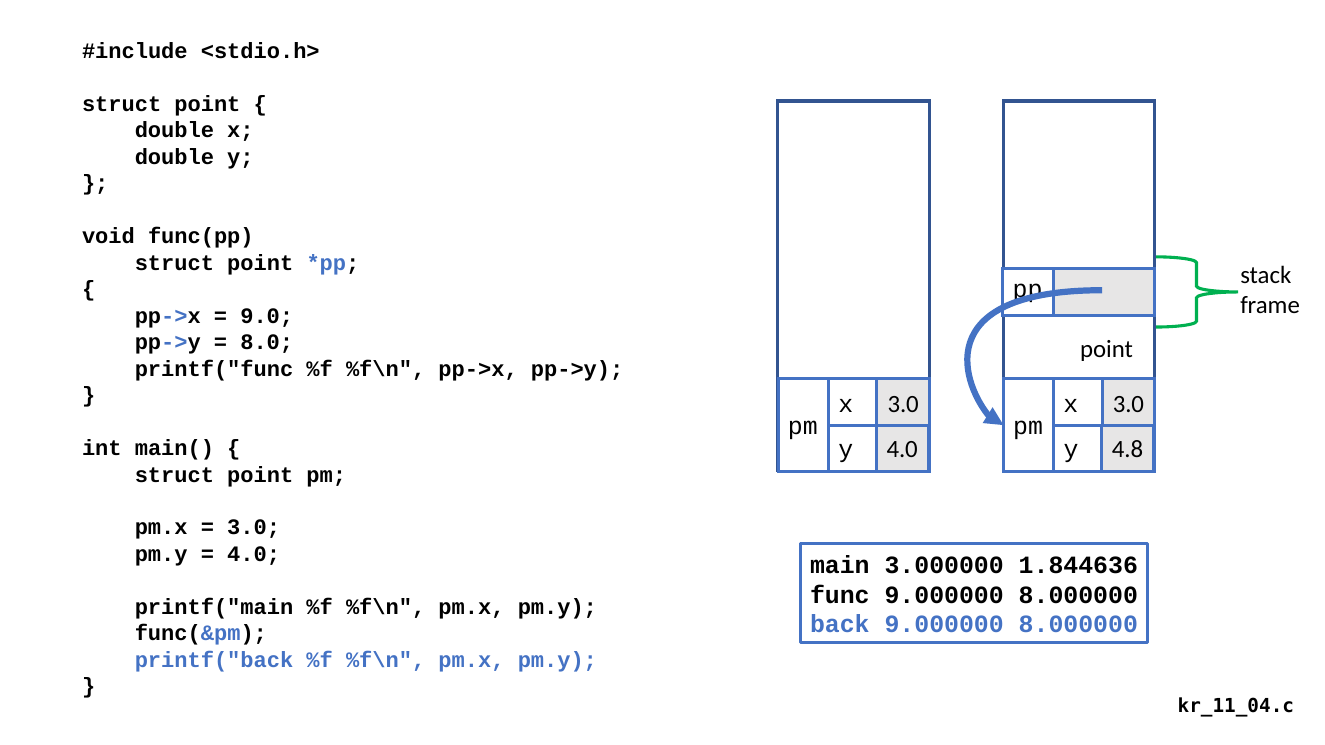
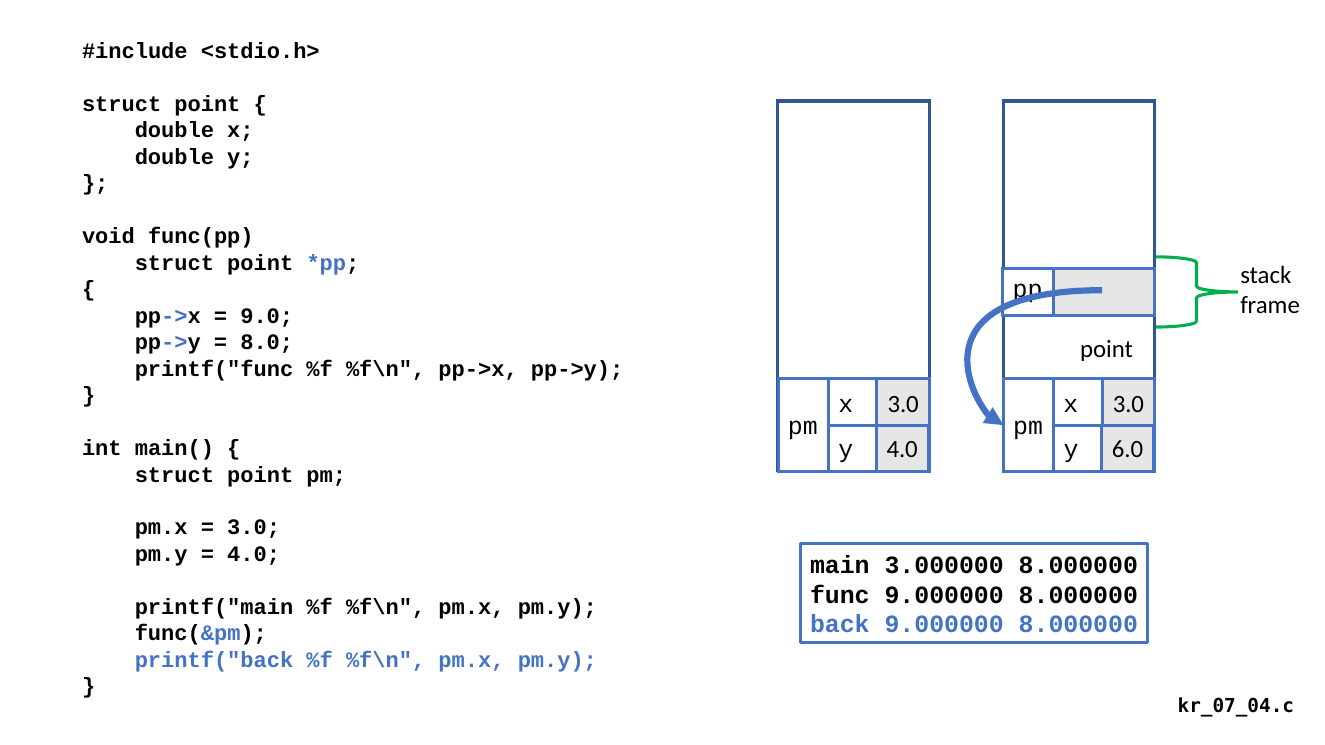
4.8: 4.8 -> 6.0 (1127, 450)
3.000000 1.844636: 1.844636 -> 8.000000 (1078, 565)
kr_11_04.c: kr_11_04.c -> kr_07_04.c (1236, 707)
